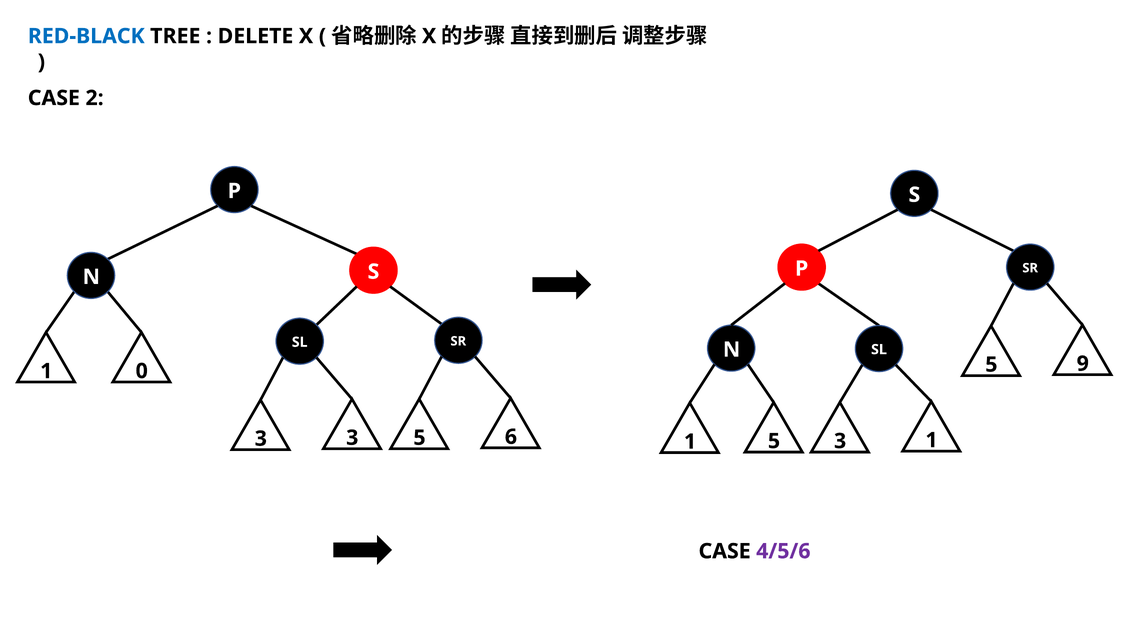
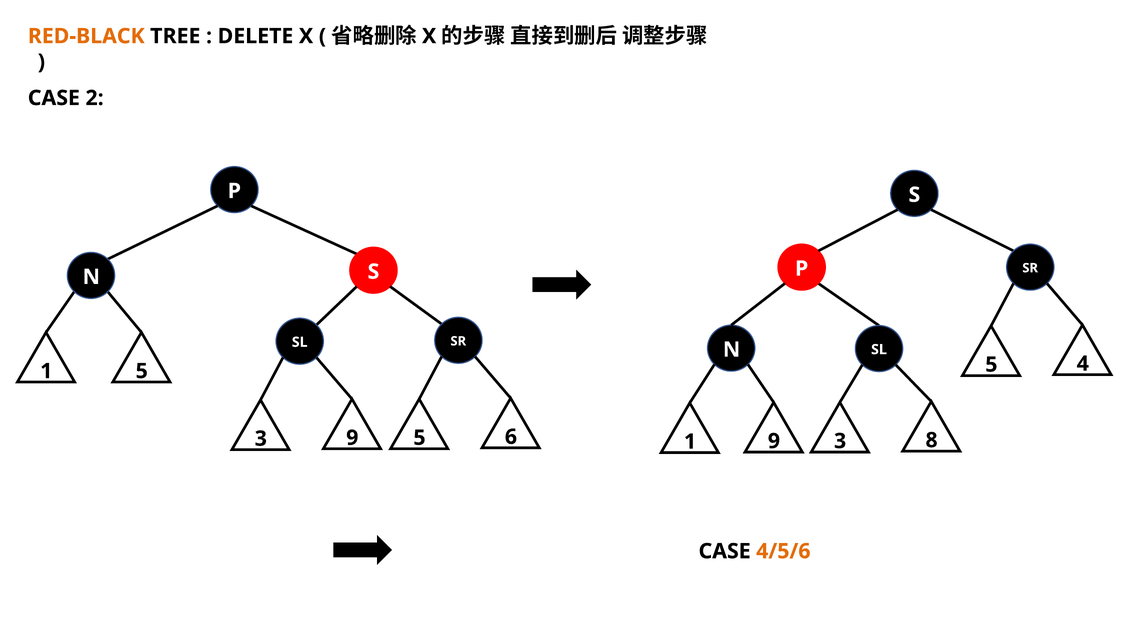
RED-BLACK colour: blue -> orange (86, 36)
9: 9 -> 4 (1083, 364)
1 0: 0 -> 5 (142, 371)
3 3: 3 -> 9 (352, 438)
3 1: 1 -> 8 (932, 440)
1 5: 5 -> 9 (774, 441)
4/5/6 colour: purple -> orange (783, 551)
